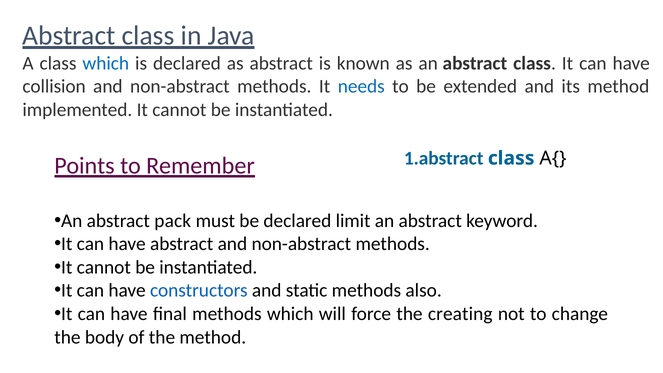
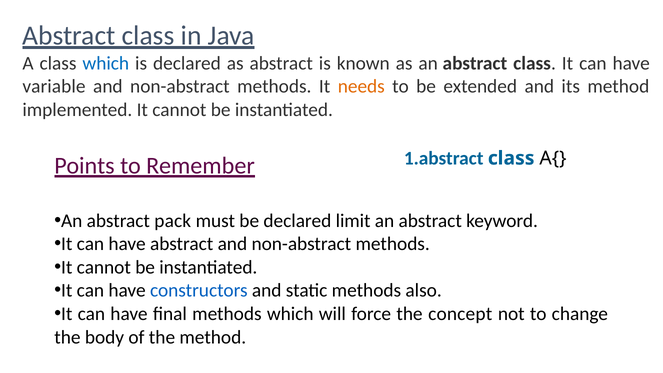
collision: collision -> variable (54, 86)
needs colour: blue -> orange (361, 86)
creating: creating -> concept (460, 314)
